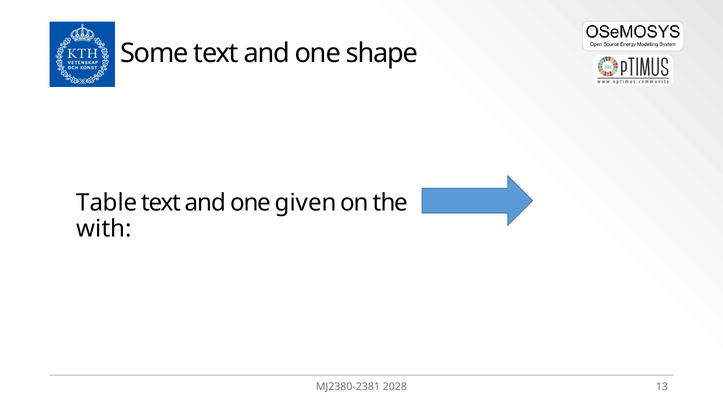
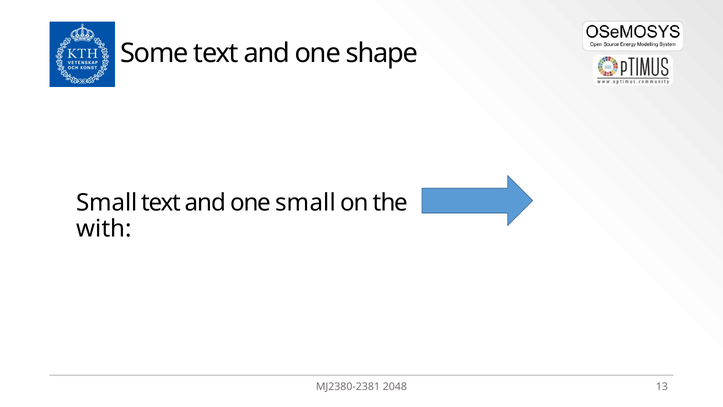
Table: Table -> Small (107, 203)
one given: given -> small (306, 203)
2028: 2028 -> 2048 (395, 387)
